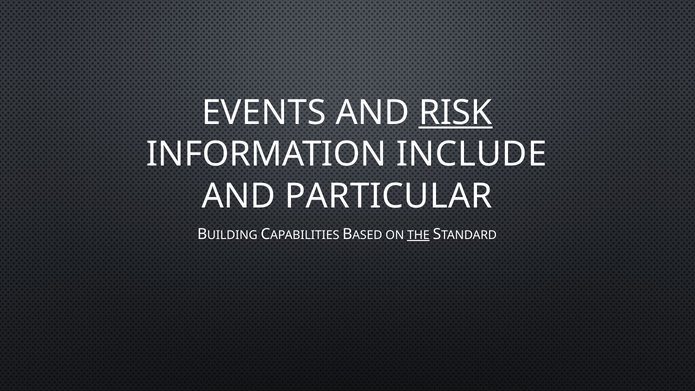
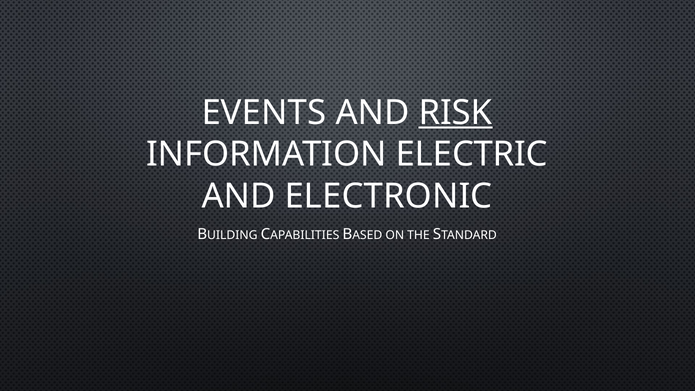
INCLUDE: INCLUDE -> ELECTRIC (472, 154)
PARTICULAR: PARTICULAR -> ELECTRONIC (388, 196)
THE underline: present -> none (418, 235)
